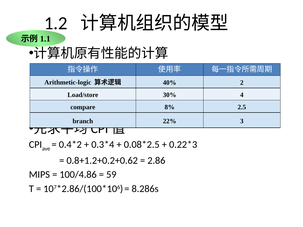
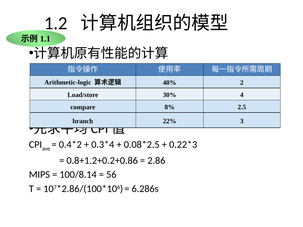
0.8+1.2+0.2+0.62: 0.8+1.2+0.2+0.62 -> 0.8+1.2+0.2+0.86 (102, 161)
100/4.86: 100/4.86 -> 100/8.14 (78, 175)
59: 59 -> 56 (111, 175)
8.286s: 8.286s -> 6.286s (145, 189)
